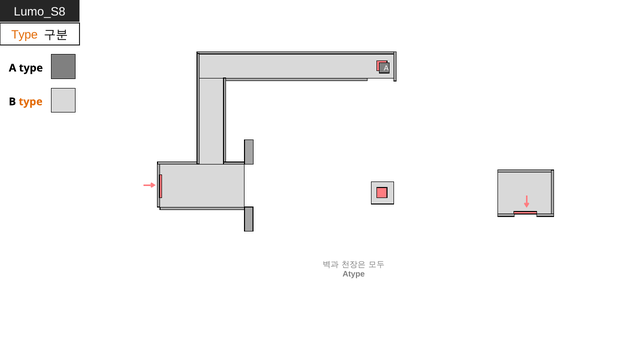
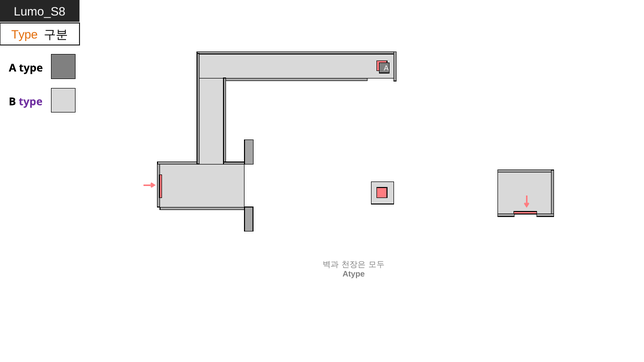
type colour: orange -> purple (31, 102)
